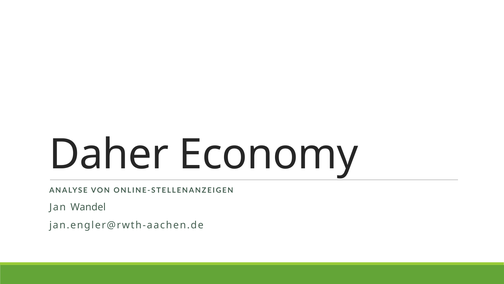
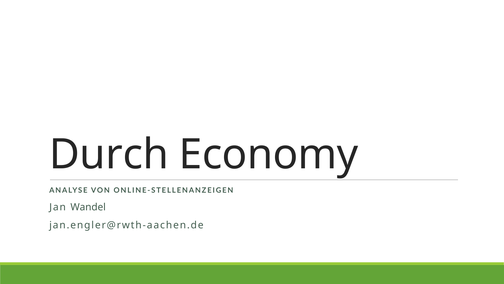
Daher: Daher -> Durch (109, 154)
